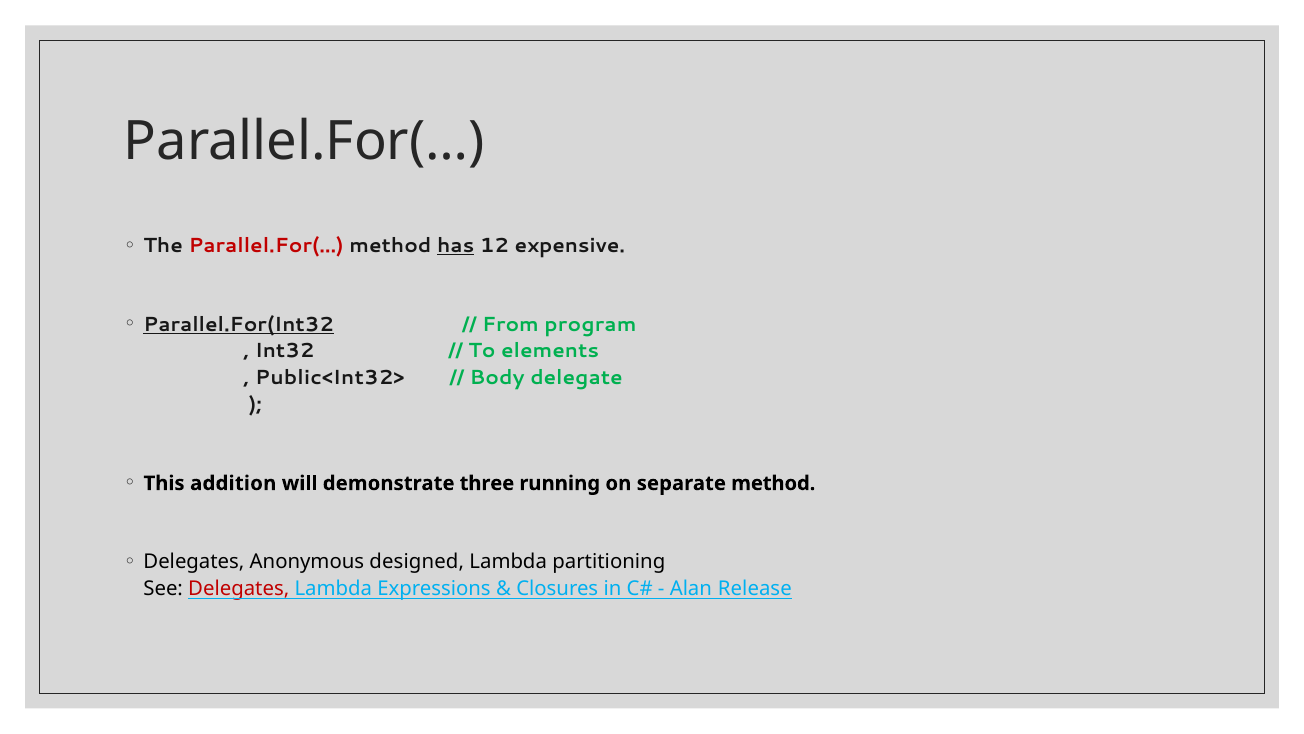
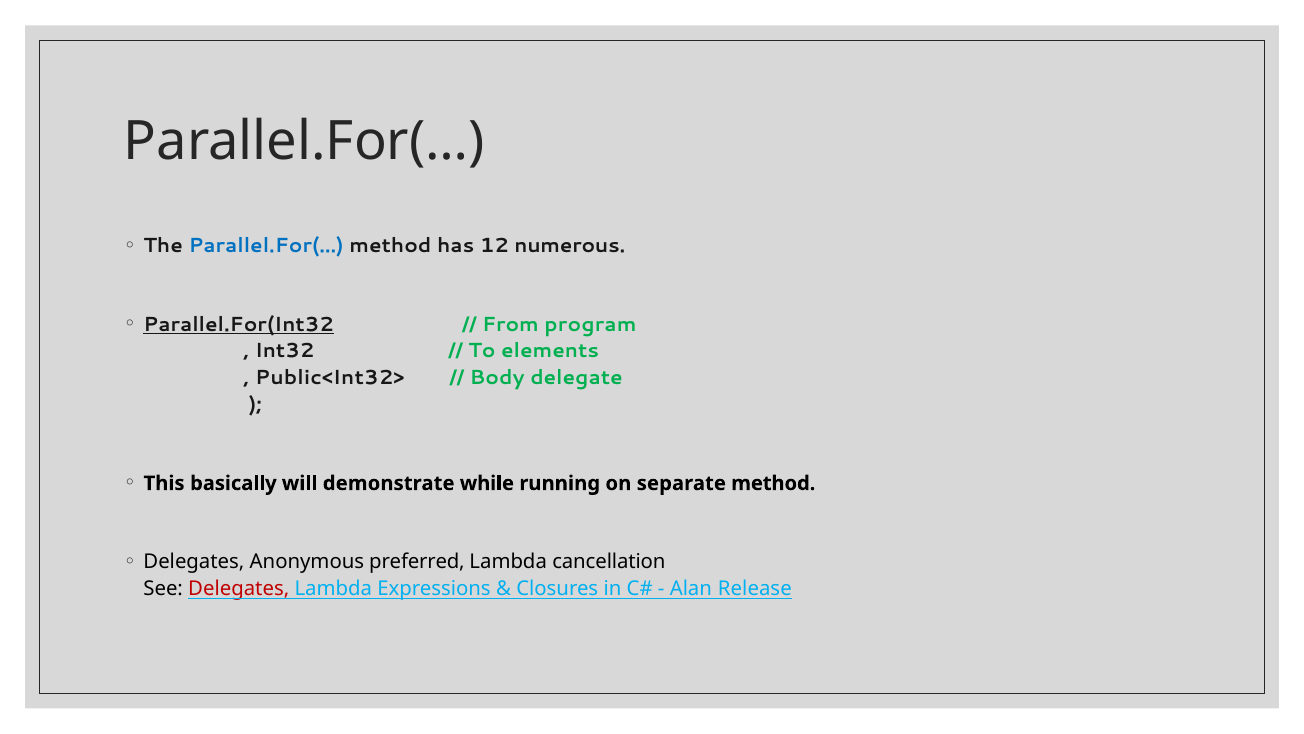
Parallel.For(… colour: red -> blue (266, 246)
has underline: present -> none (456, 246)
expensive: expensive -> numerous (570, 246)
addition: addition -> basically (233, 483)
three: three -> while (487, 483)
designed: designed -> preferred (417, 561)
partitioning: partitioning -> cancellation (609, 561)
